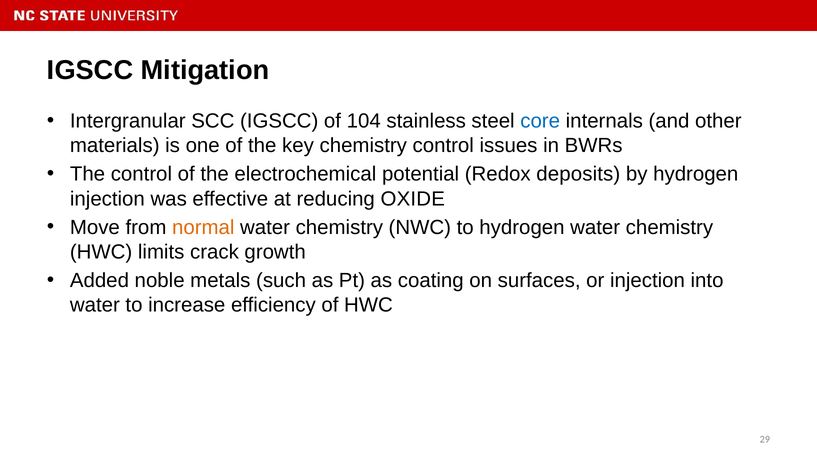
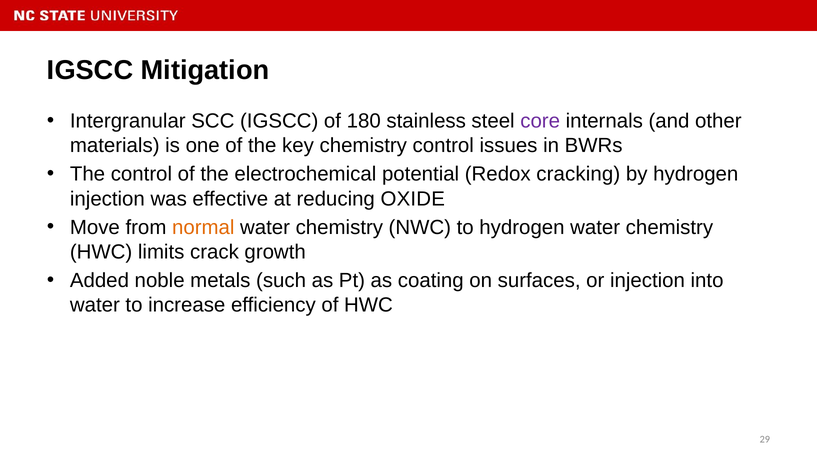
104: 104 -> 180 (364, 121)
core colour: blue -> purple (540, 121)
deposits: deposits -> cracking (578, 174)
